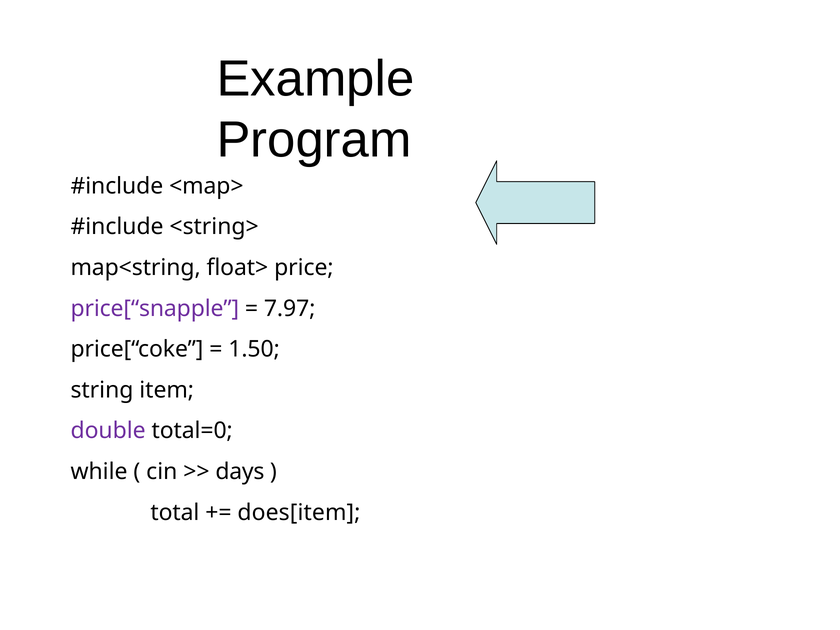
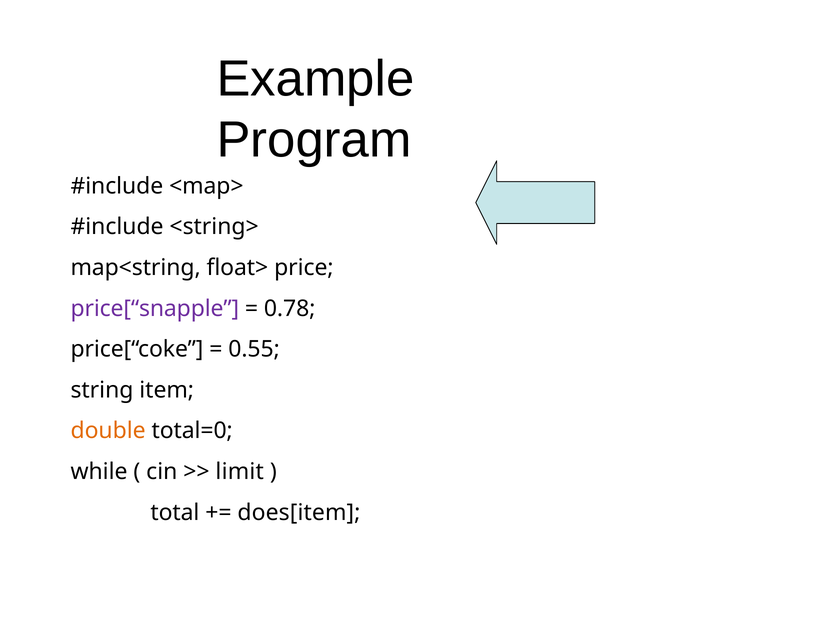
7.97: 7.97 -> 0.78 (290, 308)
1.50: 1.50 -> 0.55 (254, 349)
double colour: purple -> orange (108, 431)
days: days -> limit (240, 472)
